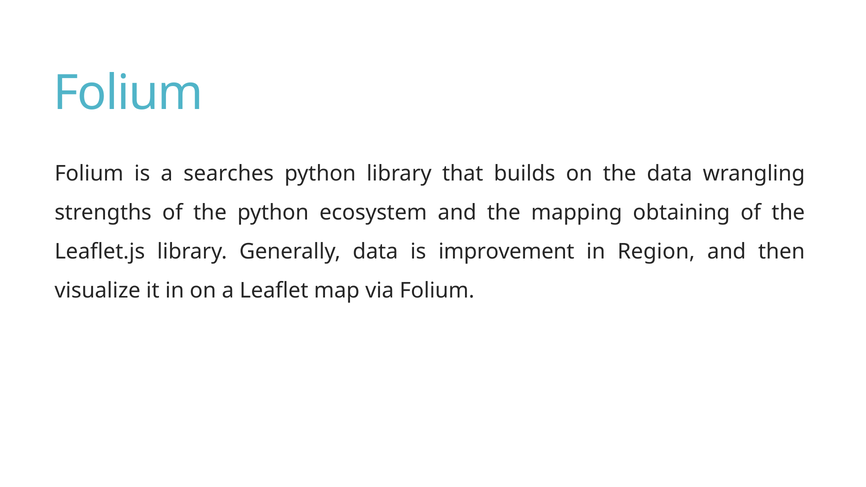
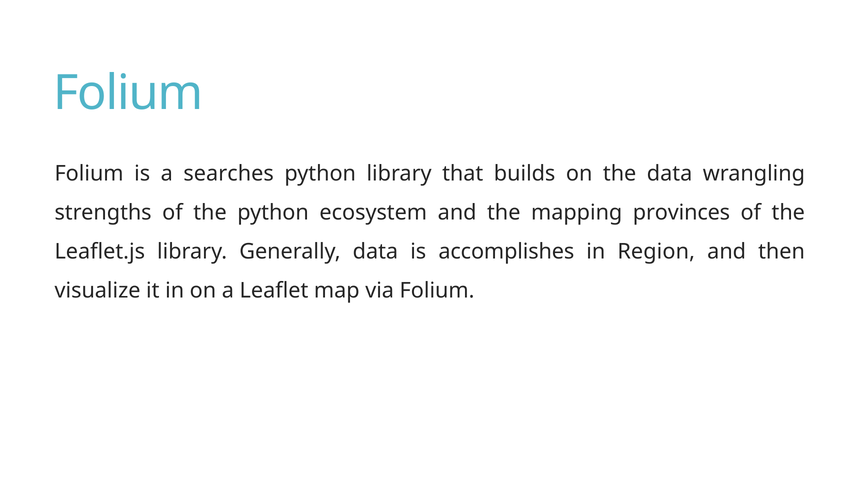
obtaining: obtaining -> provinces (681, 213)
improvement: improvement -> accomplishes (506, 252)
